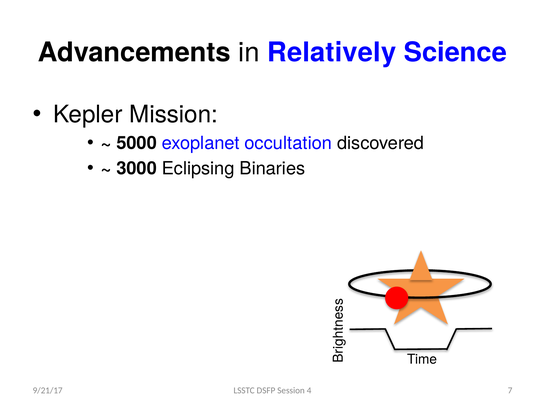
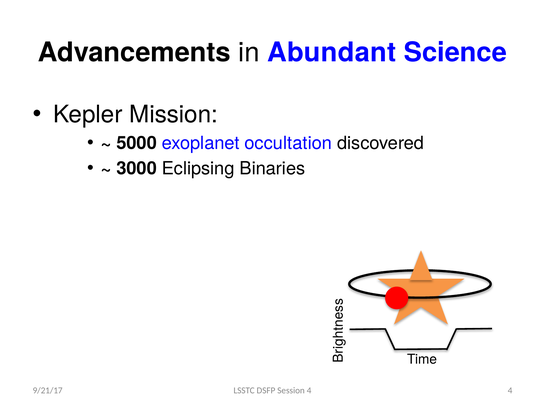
Relatively: Relatively -> Abundant (332, 52)
4 7: 7 -> 4 (510, 390)
